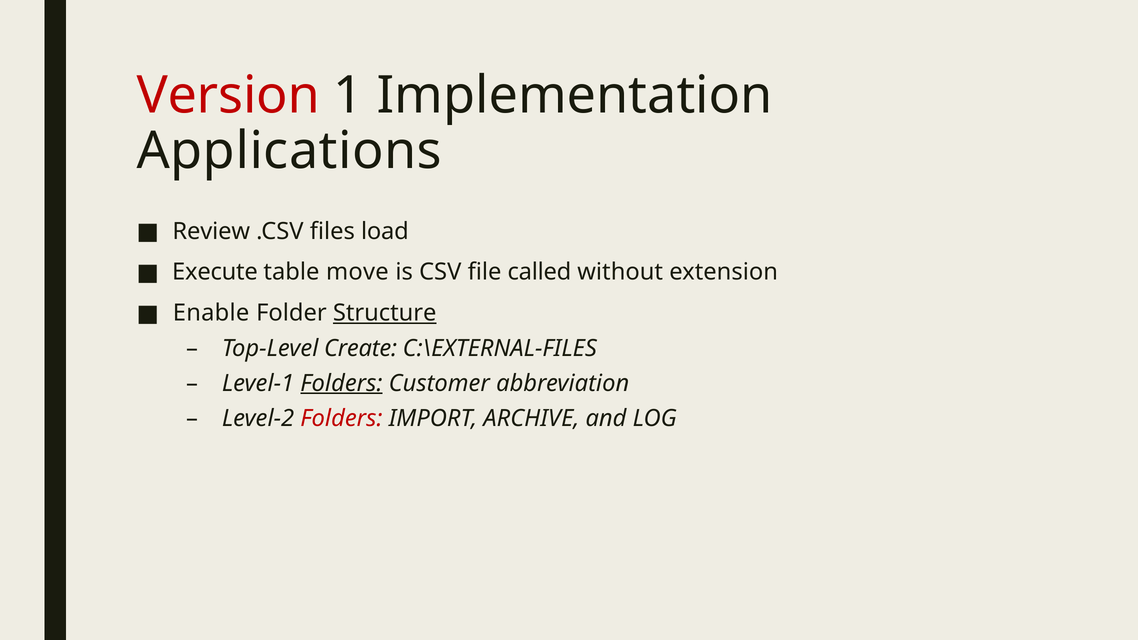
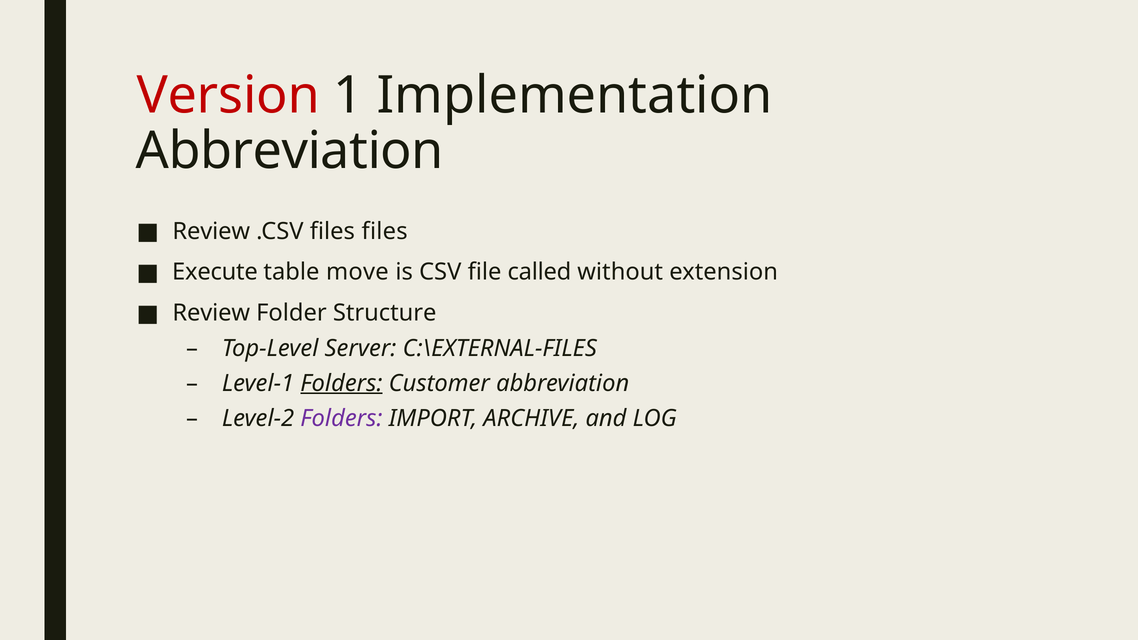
Applications: Applications -> Abbreviation (290, 151)
files load: load -> files (385, 231)
Enable: Enable -> Review (211, 313)
Structure underline: present -> none (385, 313)
Create: Create -> Server (360, 348)
Folders colour: red -> purple (341, 418)
